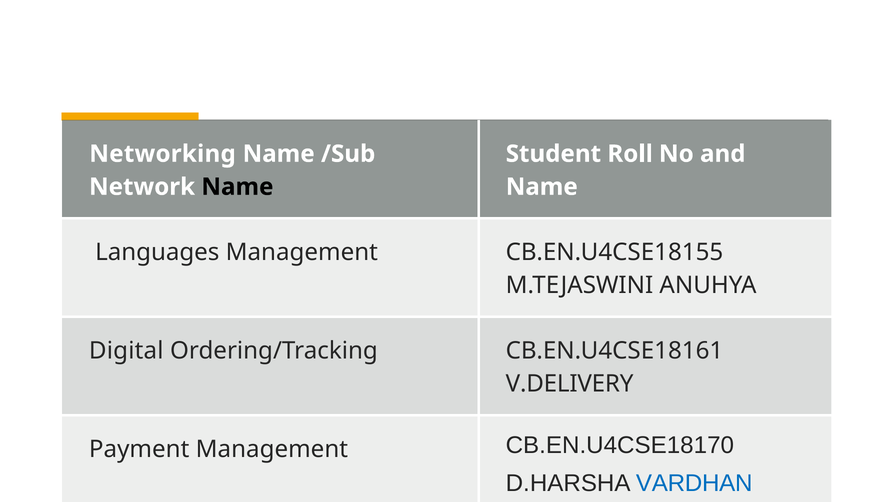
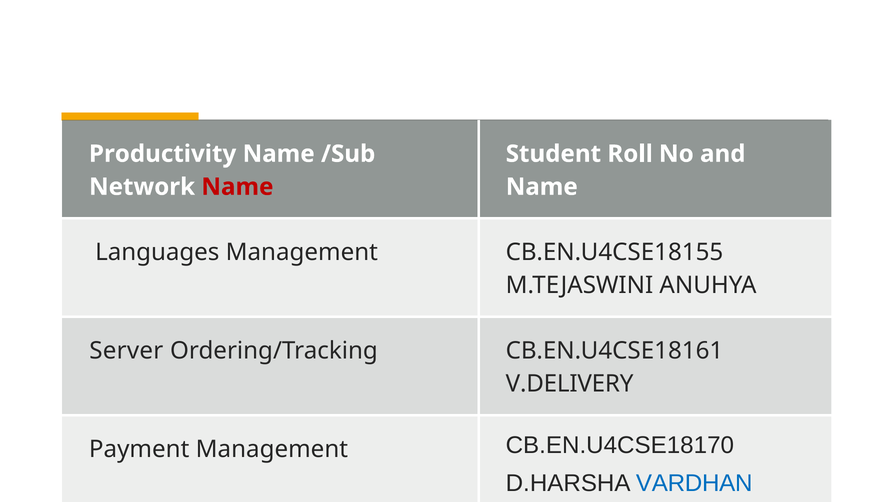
Networking: Networking -> Productivity (163, 154)
Name colour: black -> red (237, 187)
Digital: Digital -> Server (126, 351)
